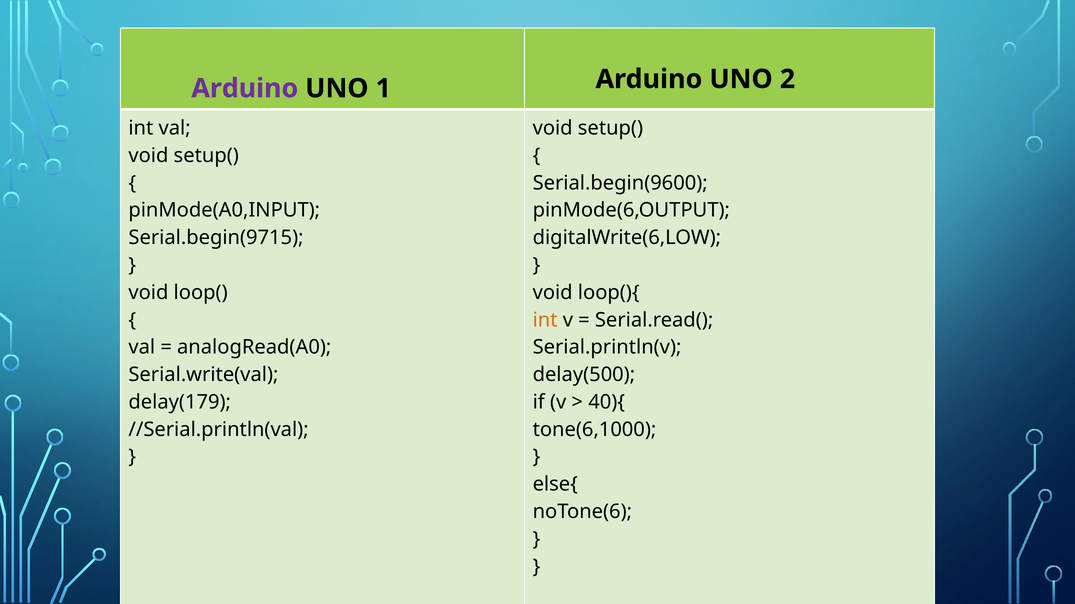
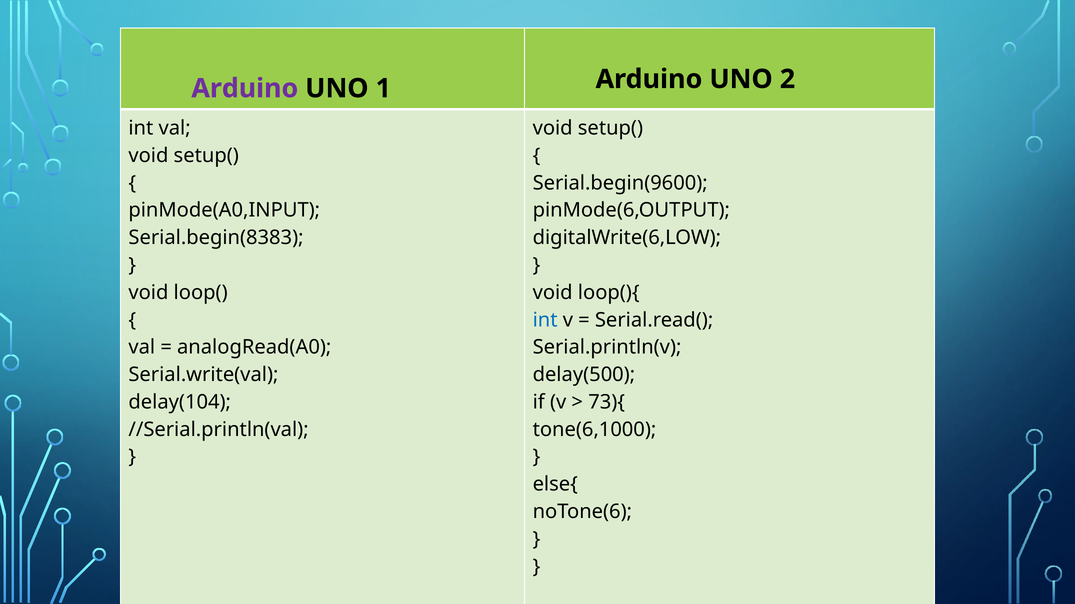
Serial.begin(9715: Serial.begin(9715 -> Serial.begin(8383 (216, 238)
int colour: orange -> blue (545, 320)
delay(179: delay(179 -> delay(104 (180, 403)
40){: 40){ -> 73){ (607, 403)
